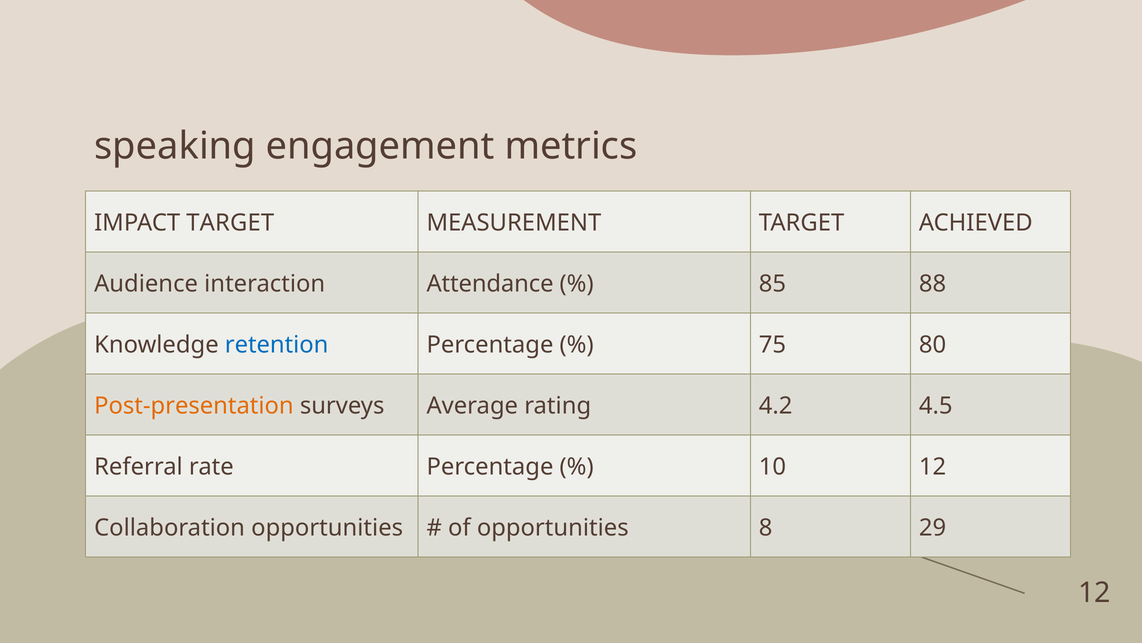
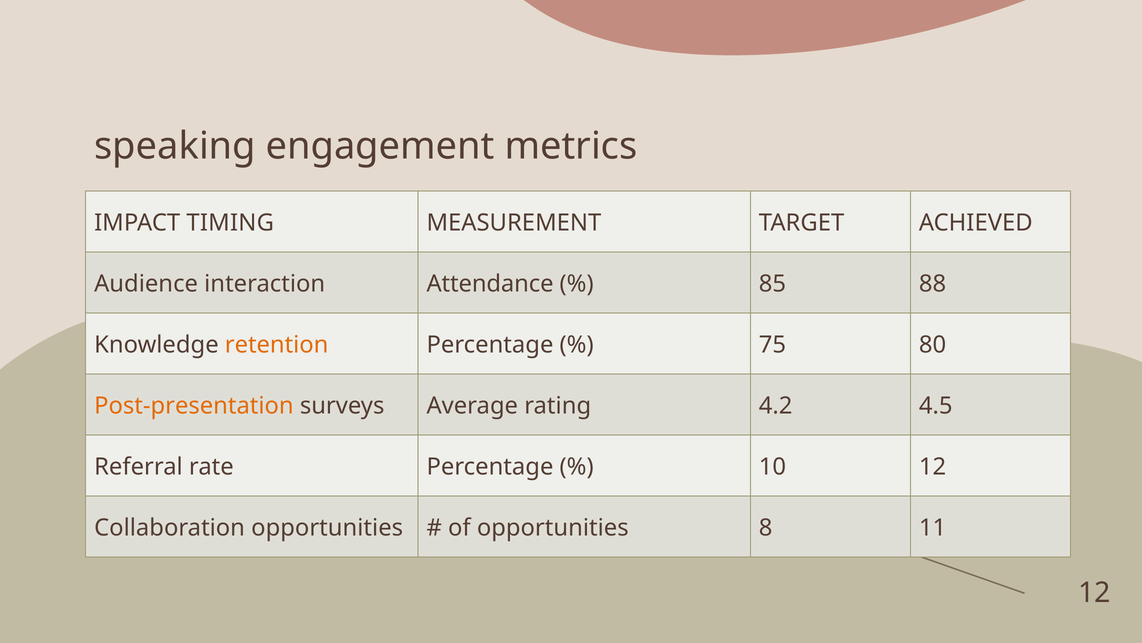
IMPACT TARGET: TARGET -> TIMING (230, 223)
retention colour: blue -> orange (277, 345)
29: 29 -> 11 (933, 527)
